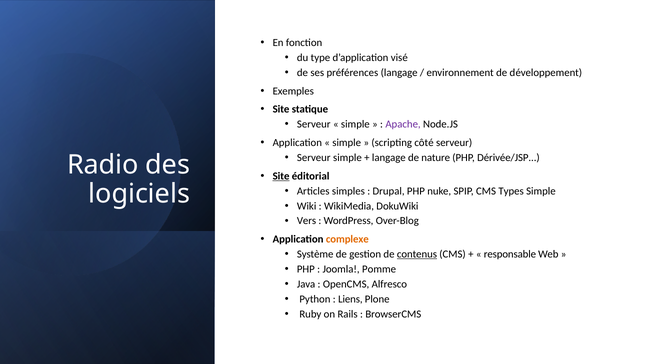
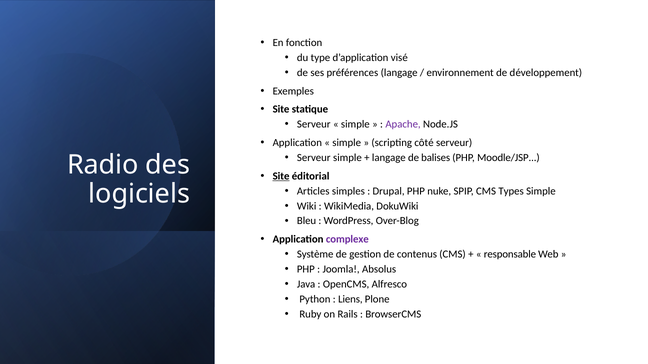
nature: nature -> balises (436, 158)
Dérivée/JSP: Dérivée/JSP -> Moodle/JSP (508, 158)
Vers: Vers -> Bleu (307, 221)
complexe colour: orange -> purple (347, 240)
contenus underline: present -> none (417, 255)
Pomme: Pomme -> Absolus (379, 270)
